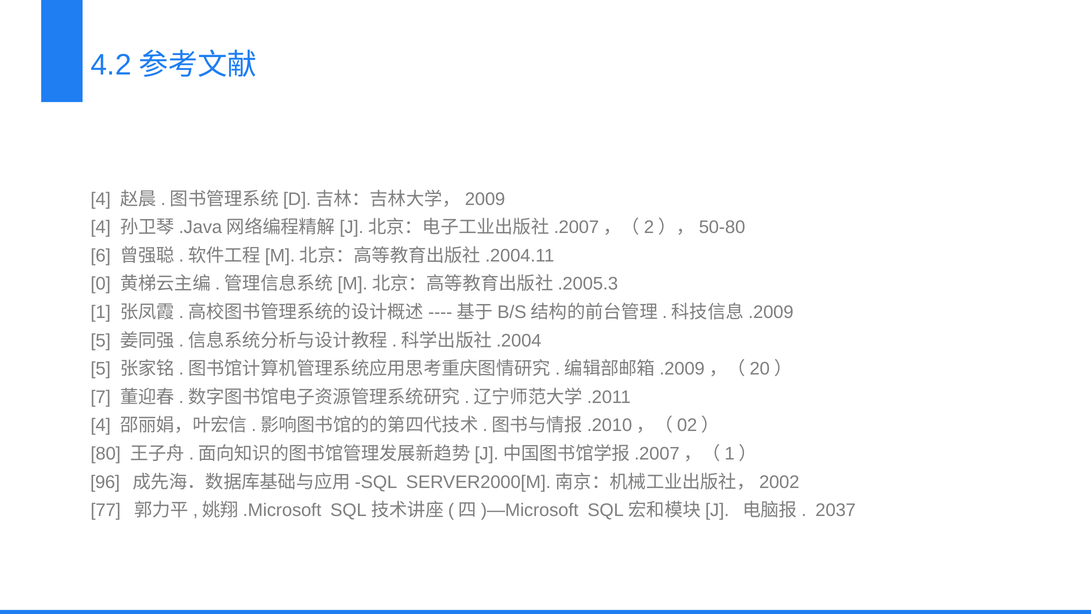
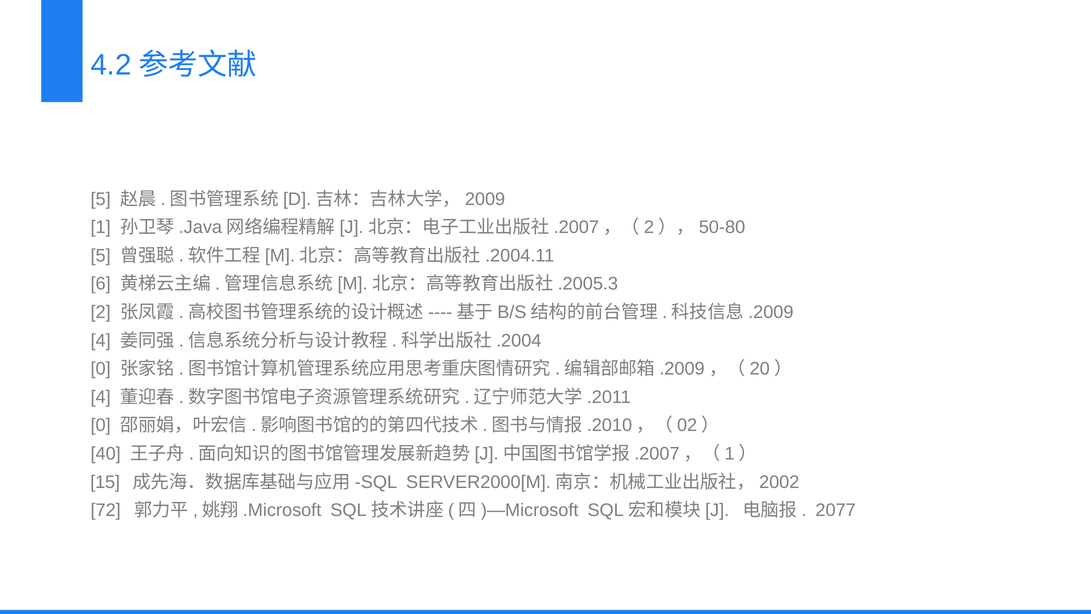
4: 4 -> 5 (101, 199)
4: 4 -> 1 (101, 227)
6: 6 -> 5 (101, 255)
0: 0 -> 6 (101, 284)
1: 1 -> 2 (101, 312)
5: 5 -> 4 (101, 340)
5: 5 -> 0 (101, 369)
7: 7 -> 4 (101, 397)
4: 4 -> 0 (101, 425)
80: 80 -> 40 (106, 453)
96: 96 -> 15 (105, 482)
77: 77 -> 72 (106, 510)
2037: 2037 -> 2077 (836, 510)
